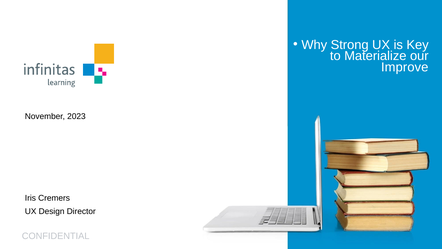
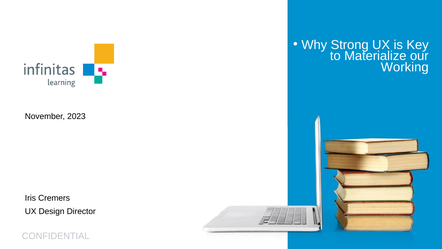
Improve: Improve -> Working (405, 67)
